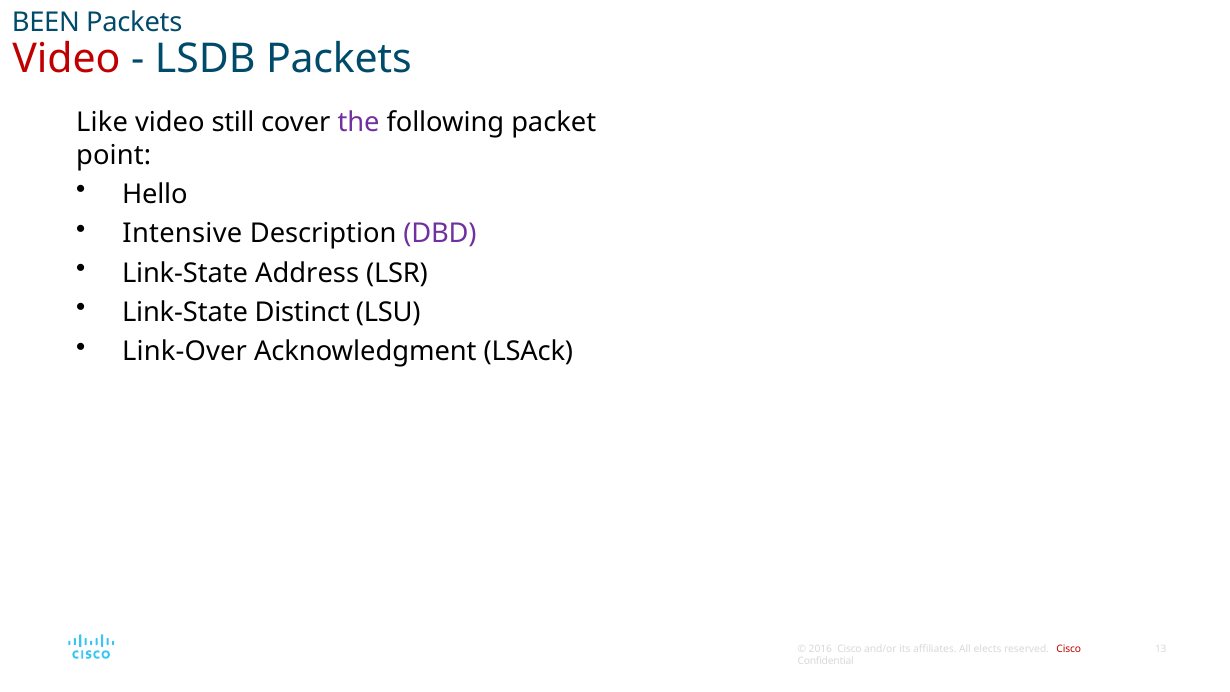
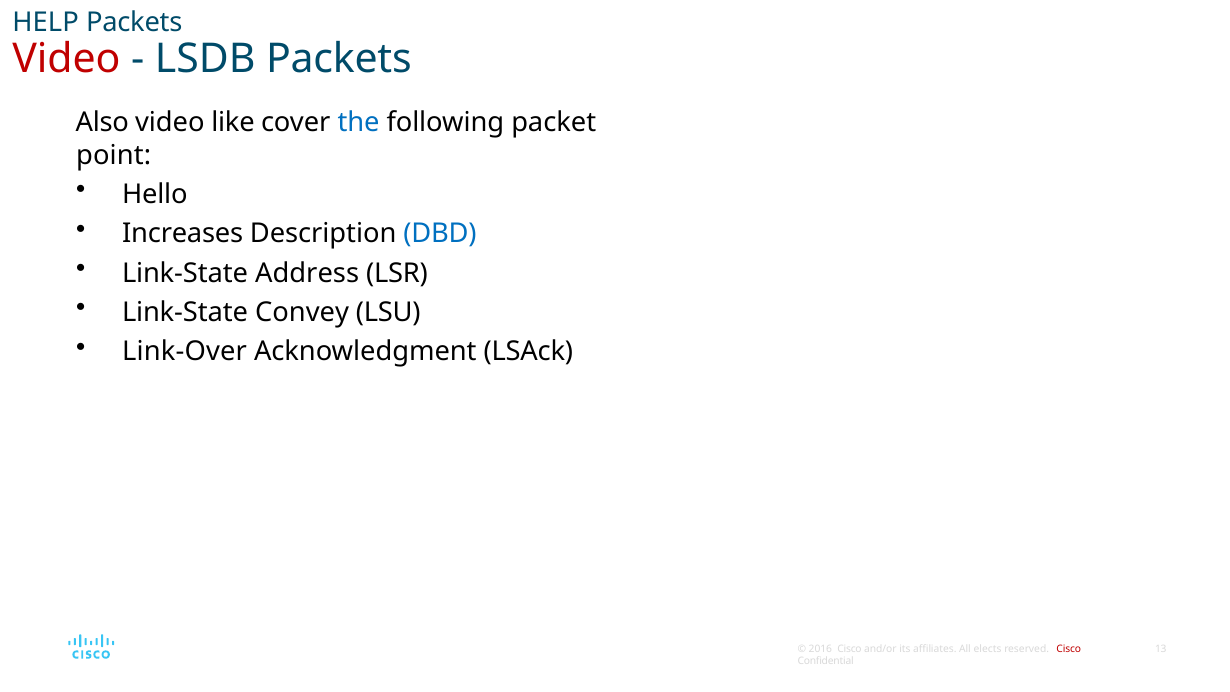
BEEN: BEEN -> HELP (46, 22)
Like: Like -> Also (102, 122)
still: still -> like (233, 122)
the colour: purple -> blue (359, 122)
Intensive: Intensive -> Increases (183, 234)
DBD colour: purple -> blue (440, 234)
Distinct: Distinct -> Convey (302, 312)
